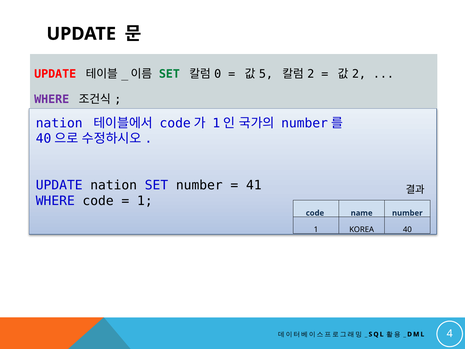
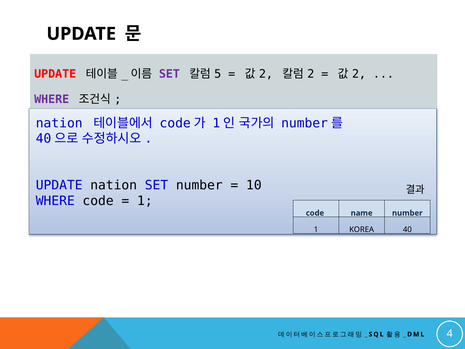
SET colour: green -> purple (169, 74)
0: 0 -> 5 (218, 74)
5: 5 -> 2 (266, 74)
41: 41 -> 10 (254, 185)
